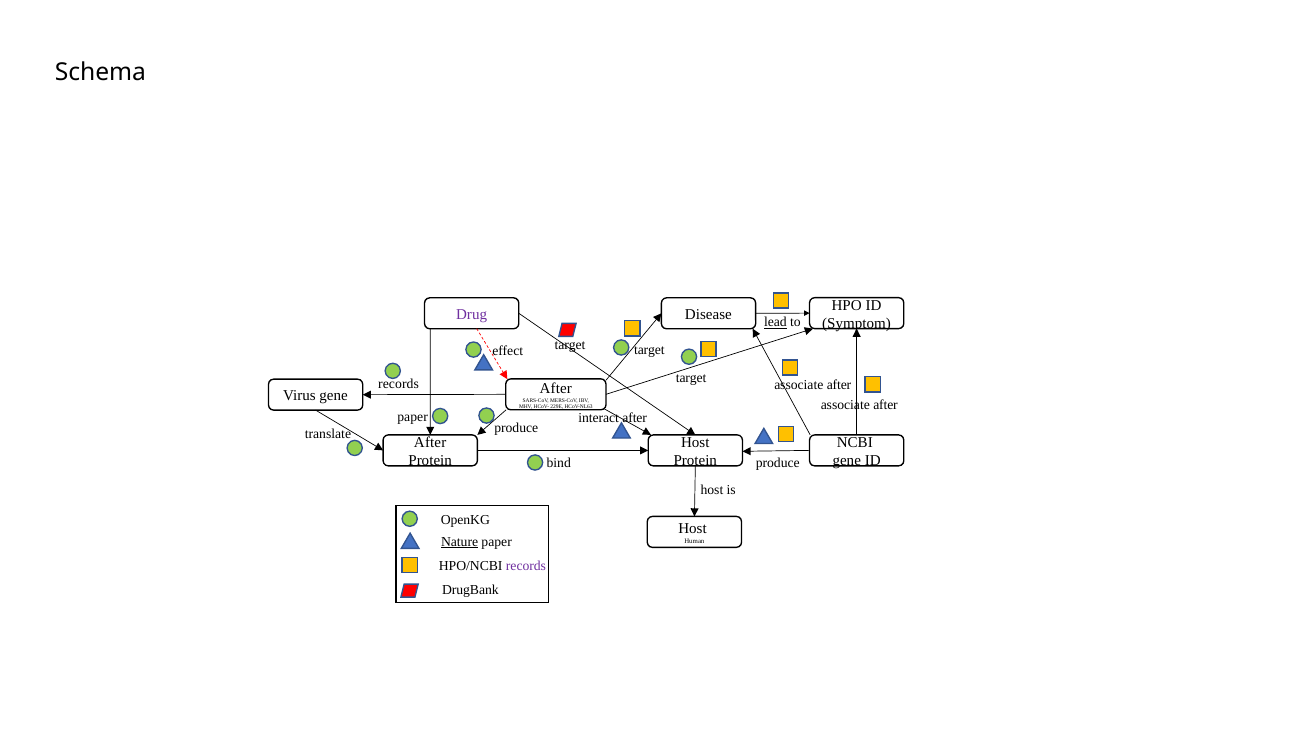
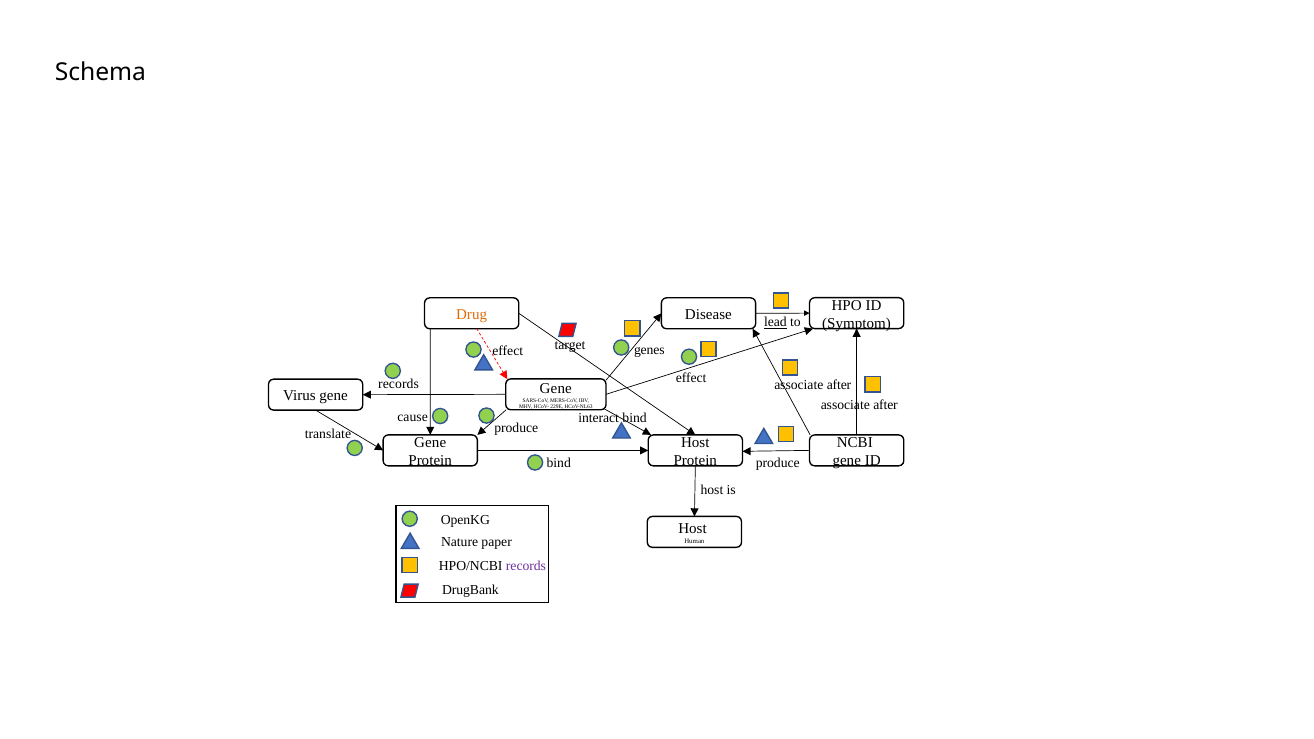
Drug colour: purple -> orange (472, 314)
target: target -> genes (649, 350)
target: target -> effect (691, 379)
After: After -> Gene (556, 389)
paper: paper -> cause (413, 417)
interact after: after -> bind (635, 418)
After: After -> Gene (430, 442)
Nature underline: present -> none (460, 542)
